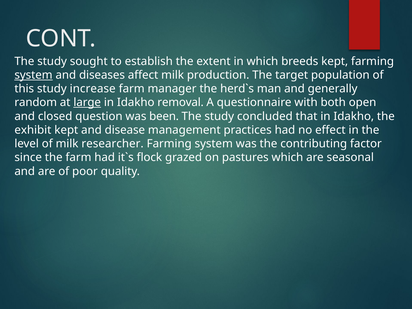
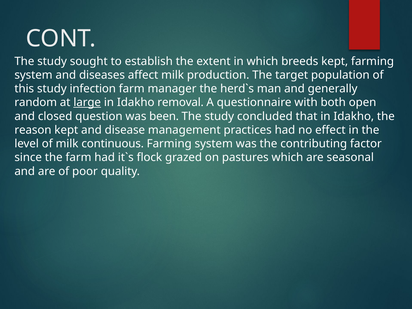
system underline: present -> none (33, 75)
increase: increase -> infection (93, 89)
exhibit: exhibit -> reason (33, 130)
researcher: researcher -> continuous (113, 144)
